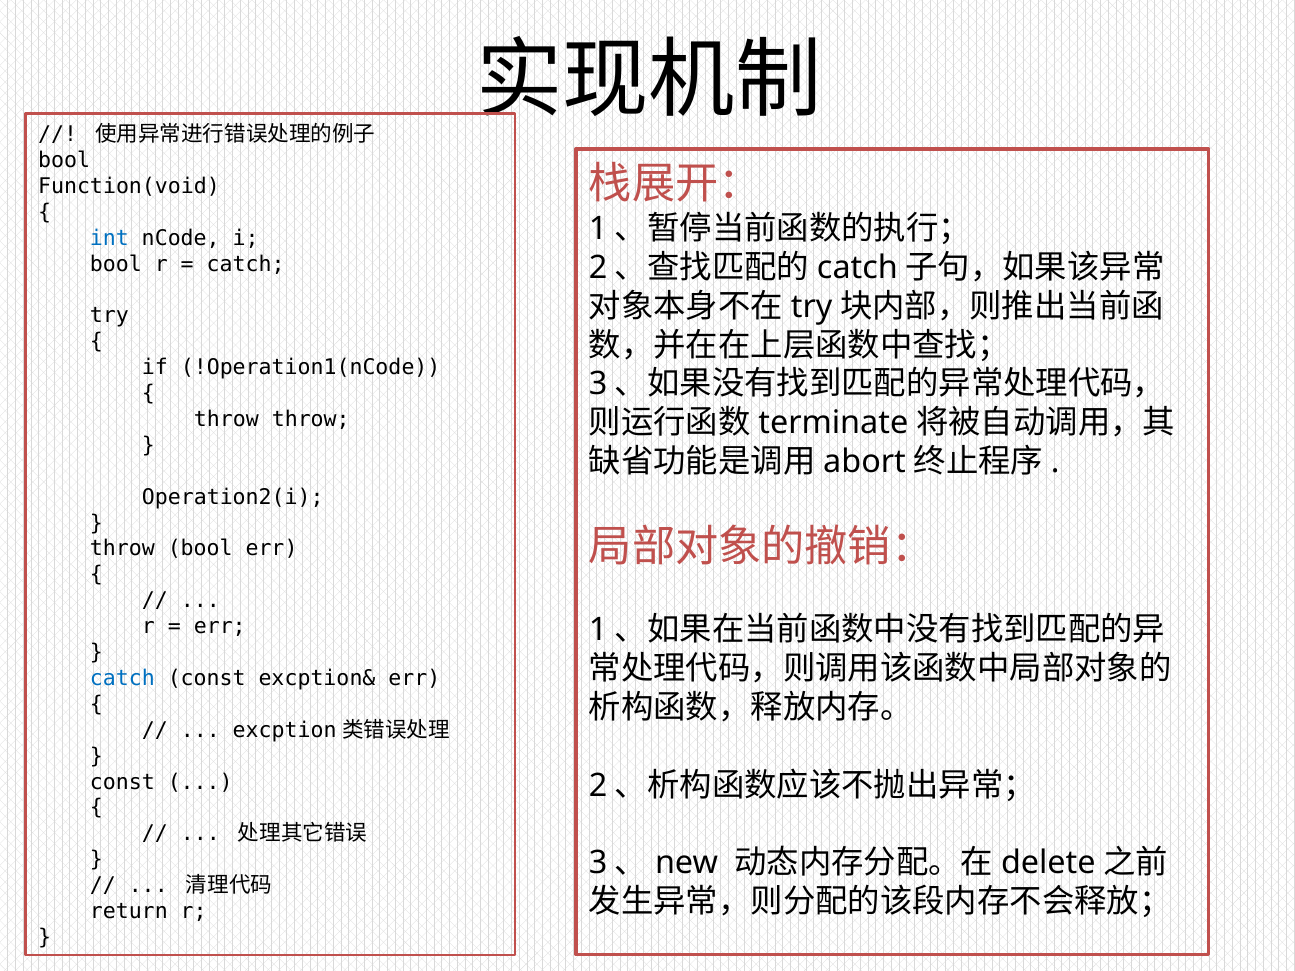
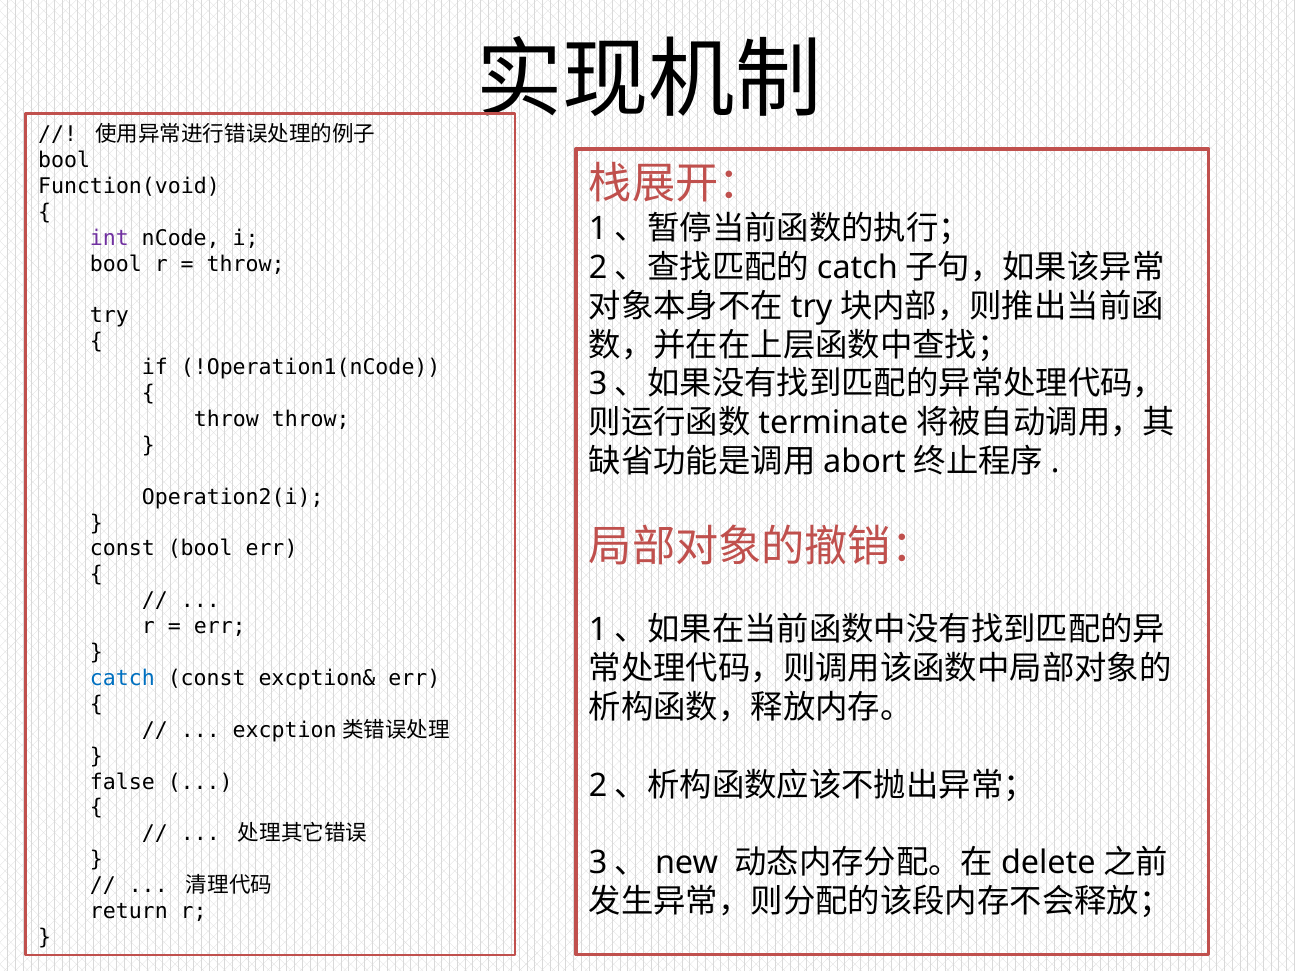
int colour: blue -> purple (109, 238)
catch: catch -> throw (246, 264)
throw: throw -> const (122, 549)
const: const -> false (122, 782)
